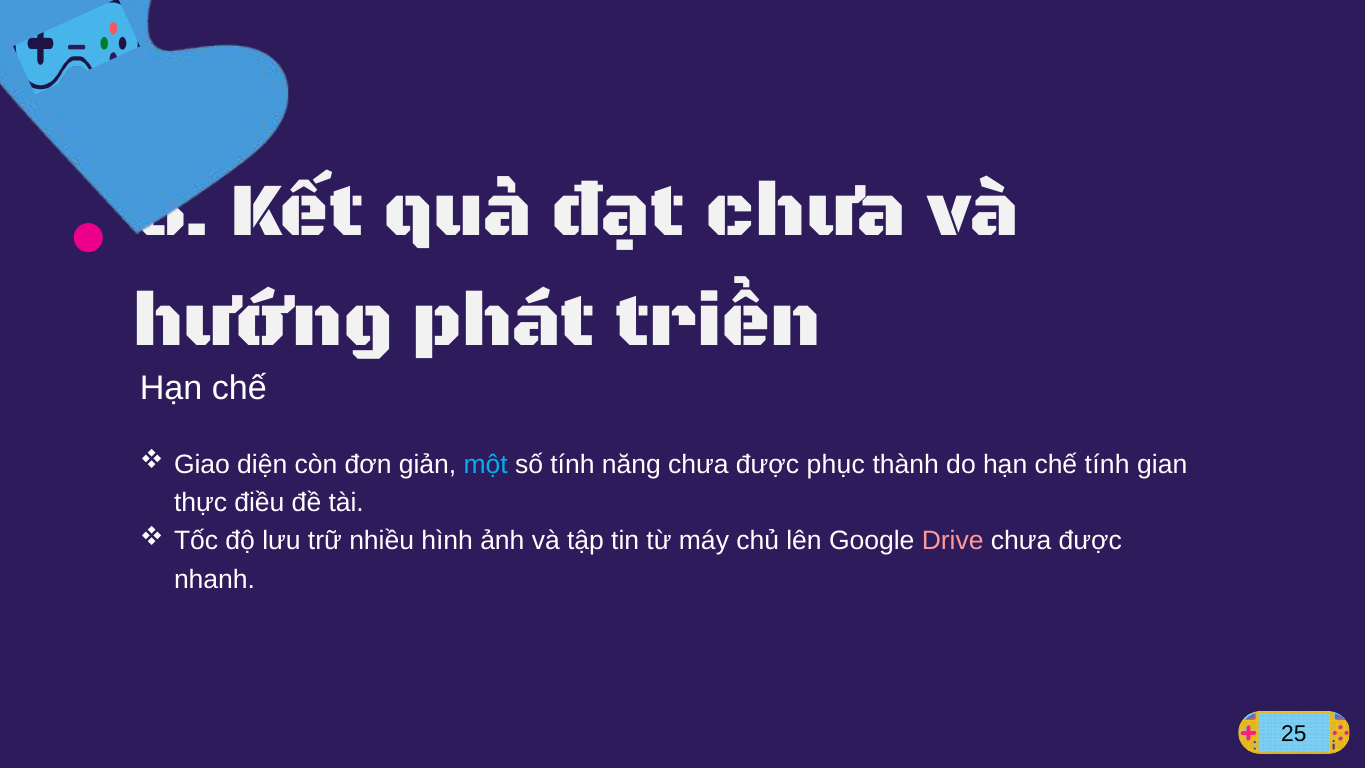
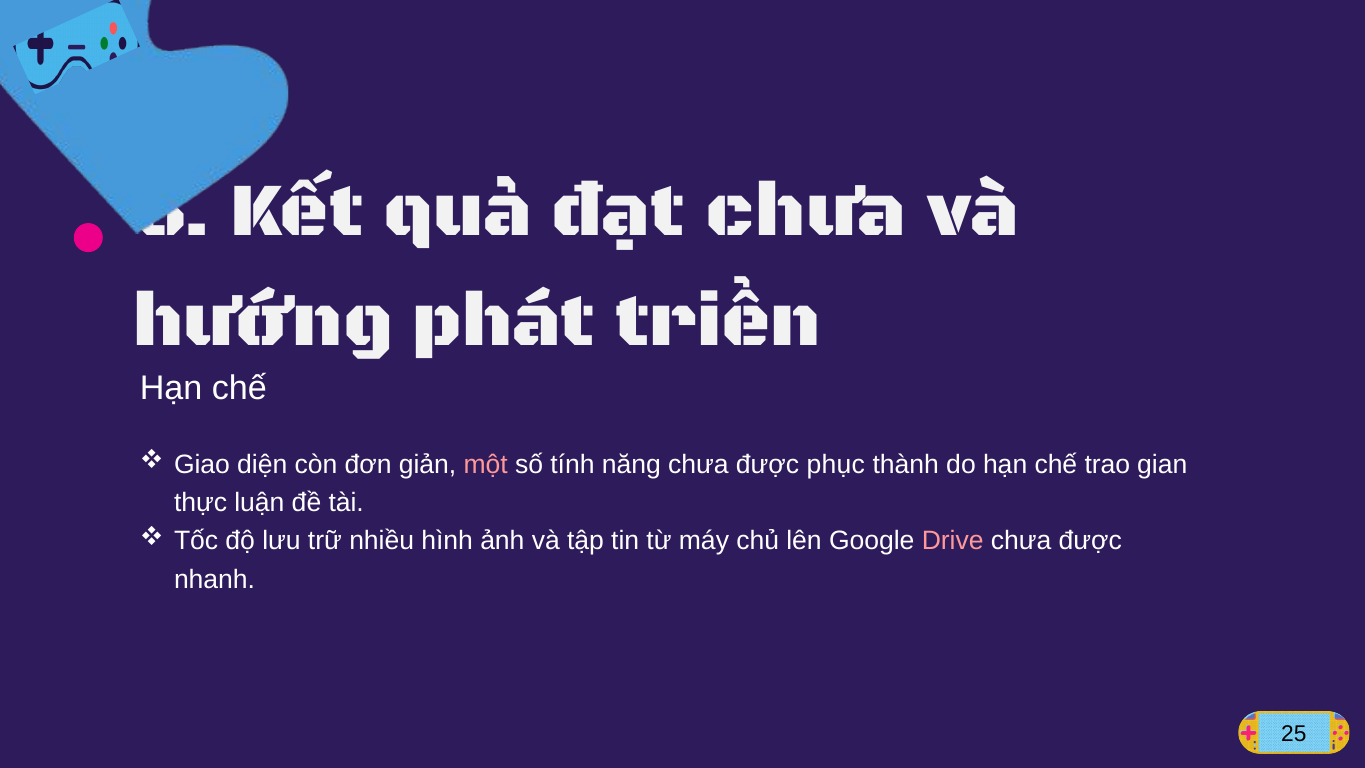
một colour: light blue -> pink (486, 464)
chế tính: tính -> trao (1107, 464)
điều: điều -> luận (259, 503)
